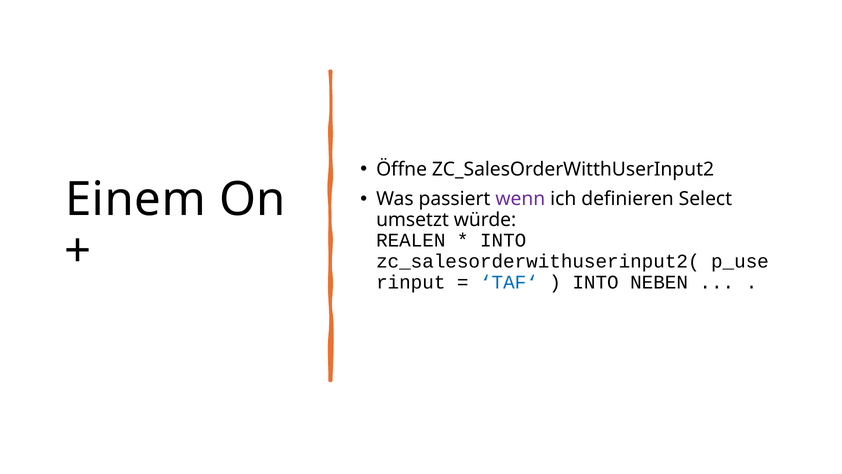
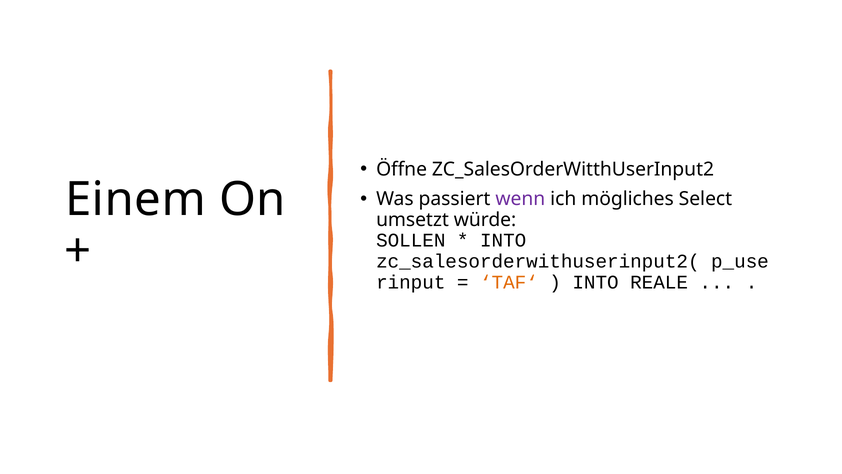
definieren: definieren -> mögliches (628, 199)
REALEN: REALEN -> SOLLEN (411, 240)
TAF‘ colour: blue -> orange (509, 282)
NEBEN: NEBEN -> REALE (659, 282)
